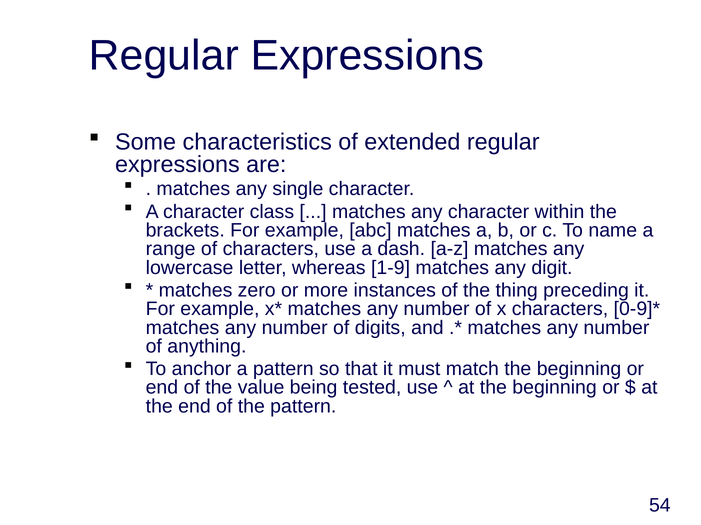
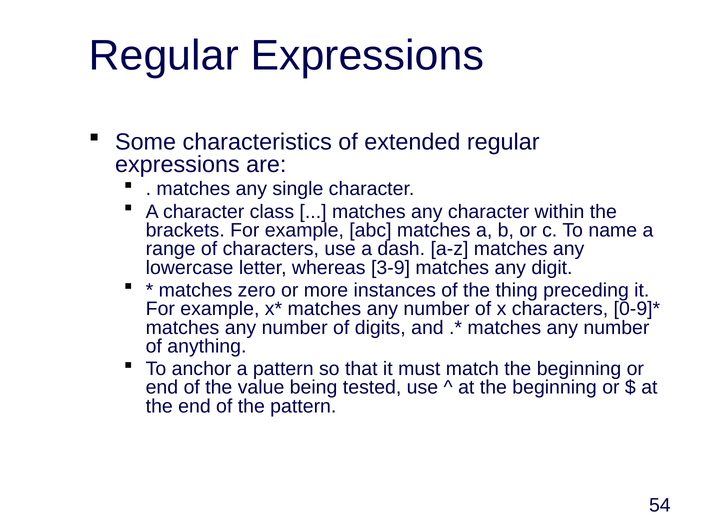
1-9: 1-9 -> 3-9 (391, 268)
